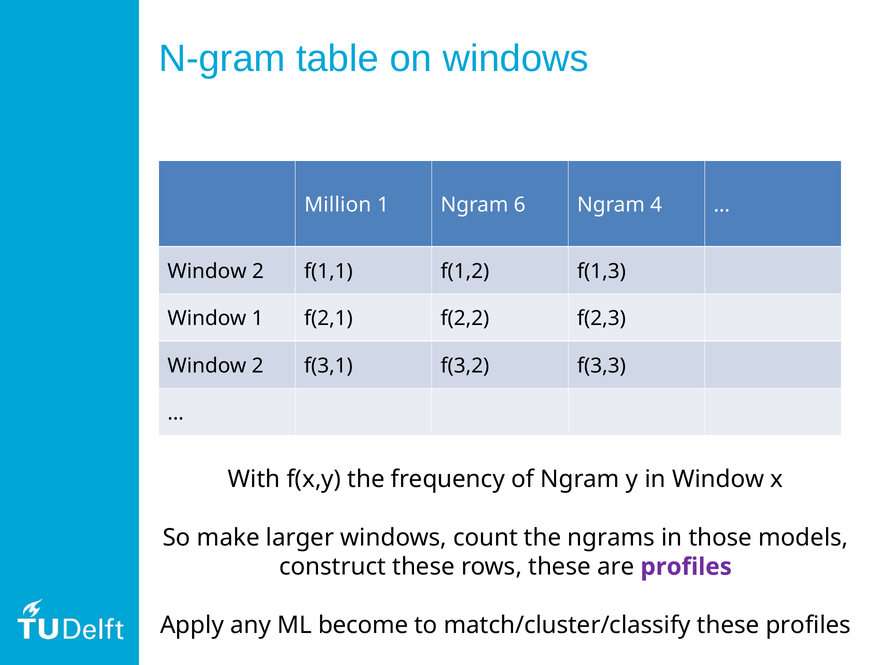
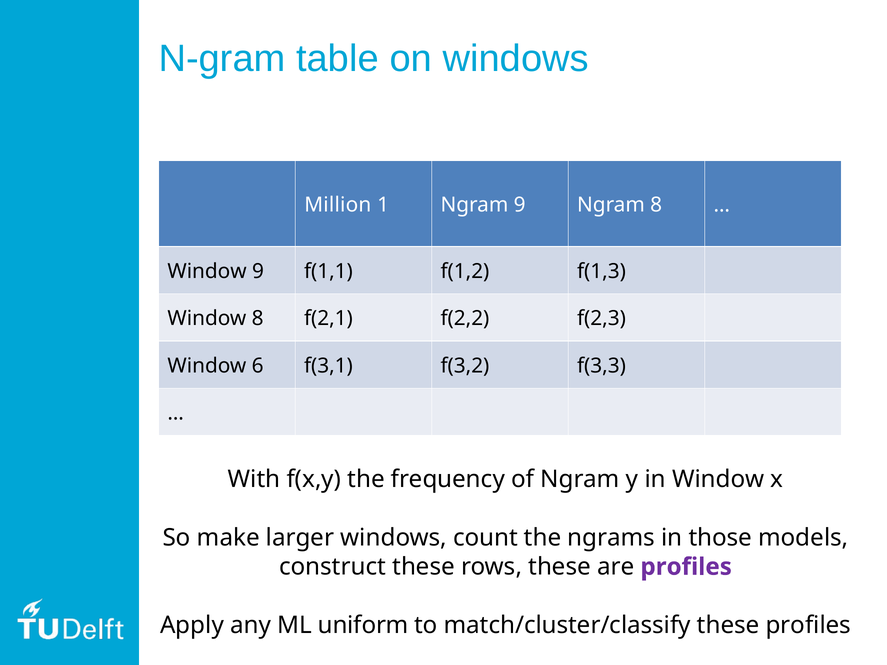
Ngram 6: 6 -> 9 (520, 205)
Ngram 4: 4 -> 8 (656, 205)
2: 2 -> 9 (258, 271)
Window 1: 1 -> 8 (258, 319)
2: 2 -> 6 (258, 366)
become: become -> uniform (363, 625)
